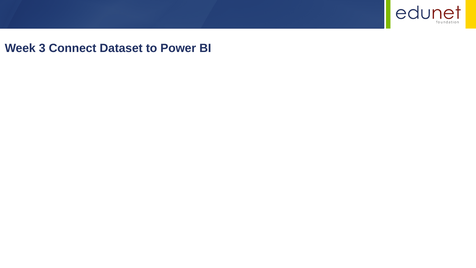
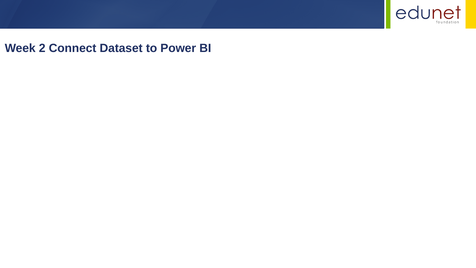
3: 3 -> 2 (42, 48)
